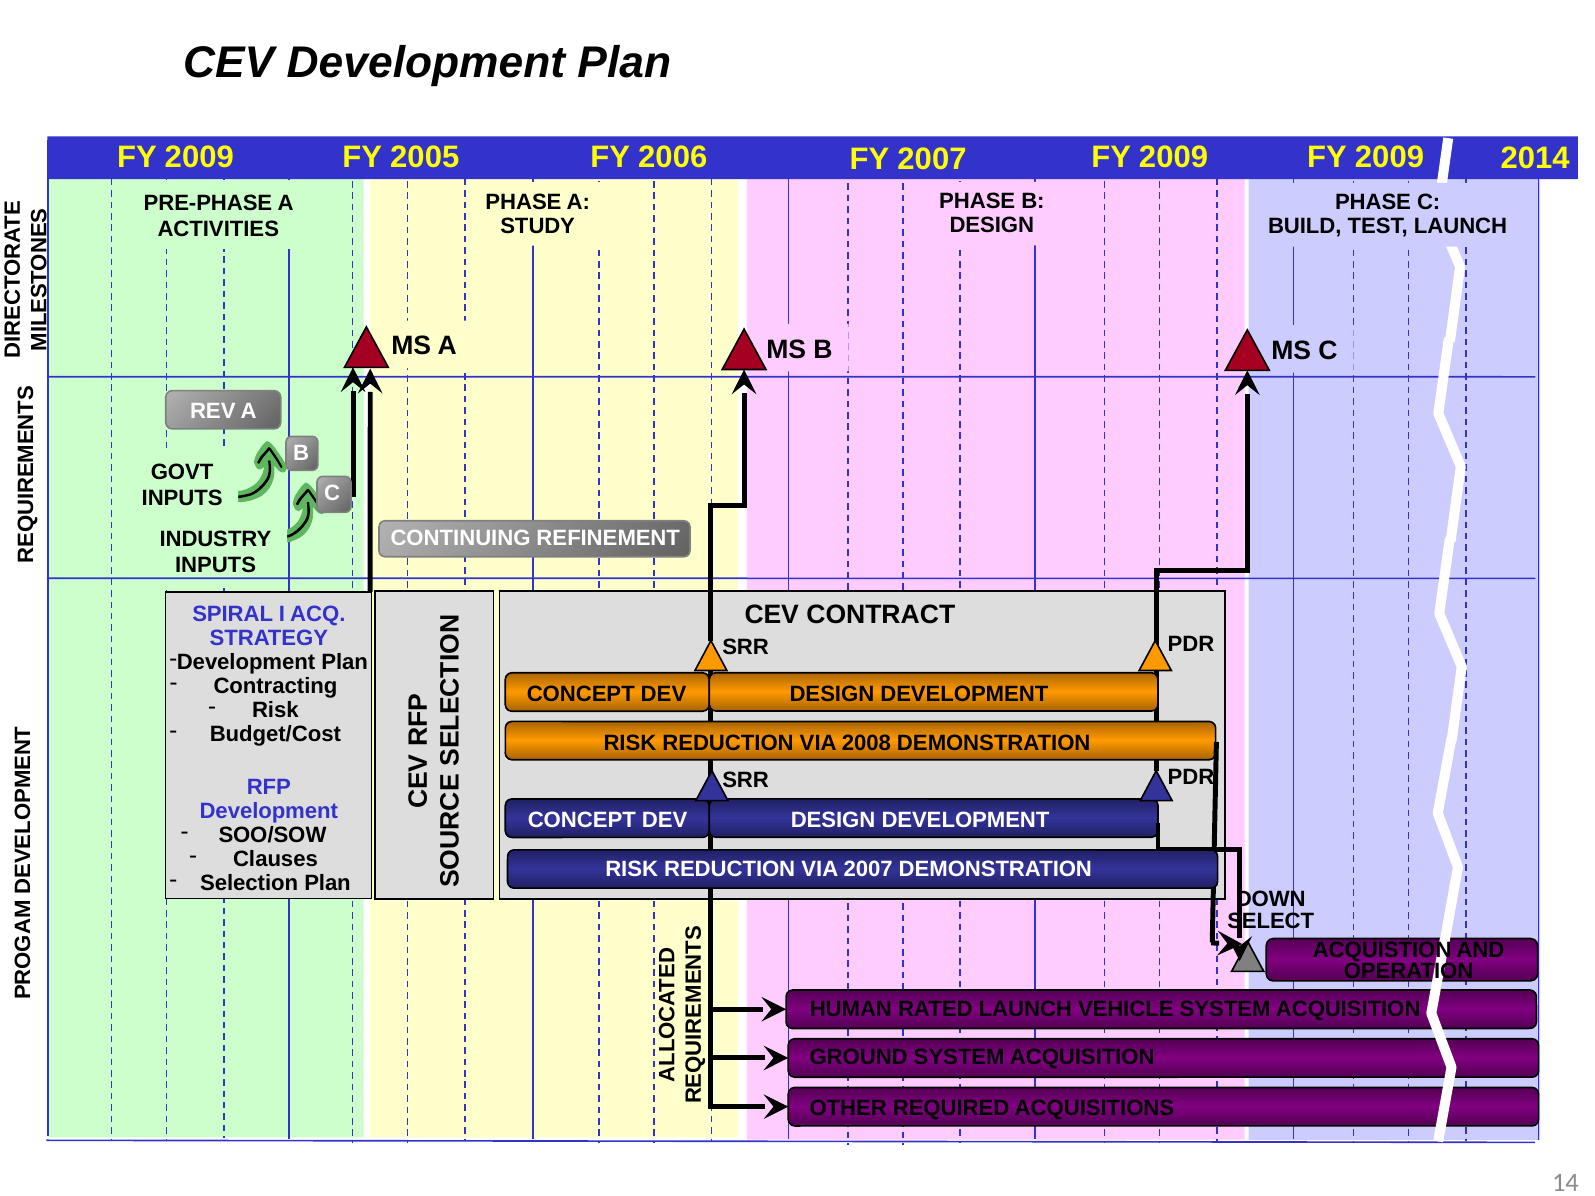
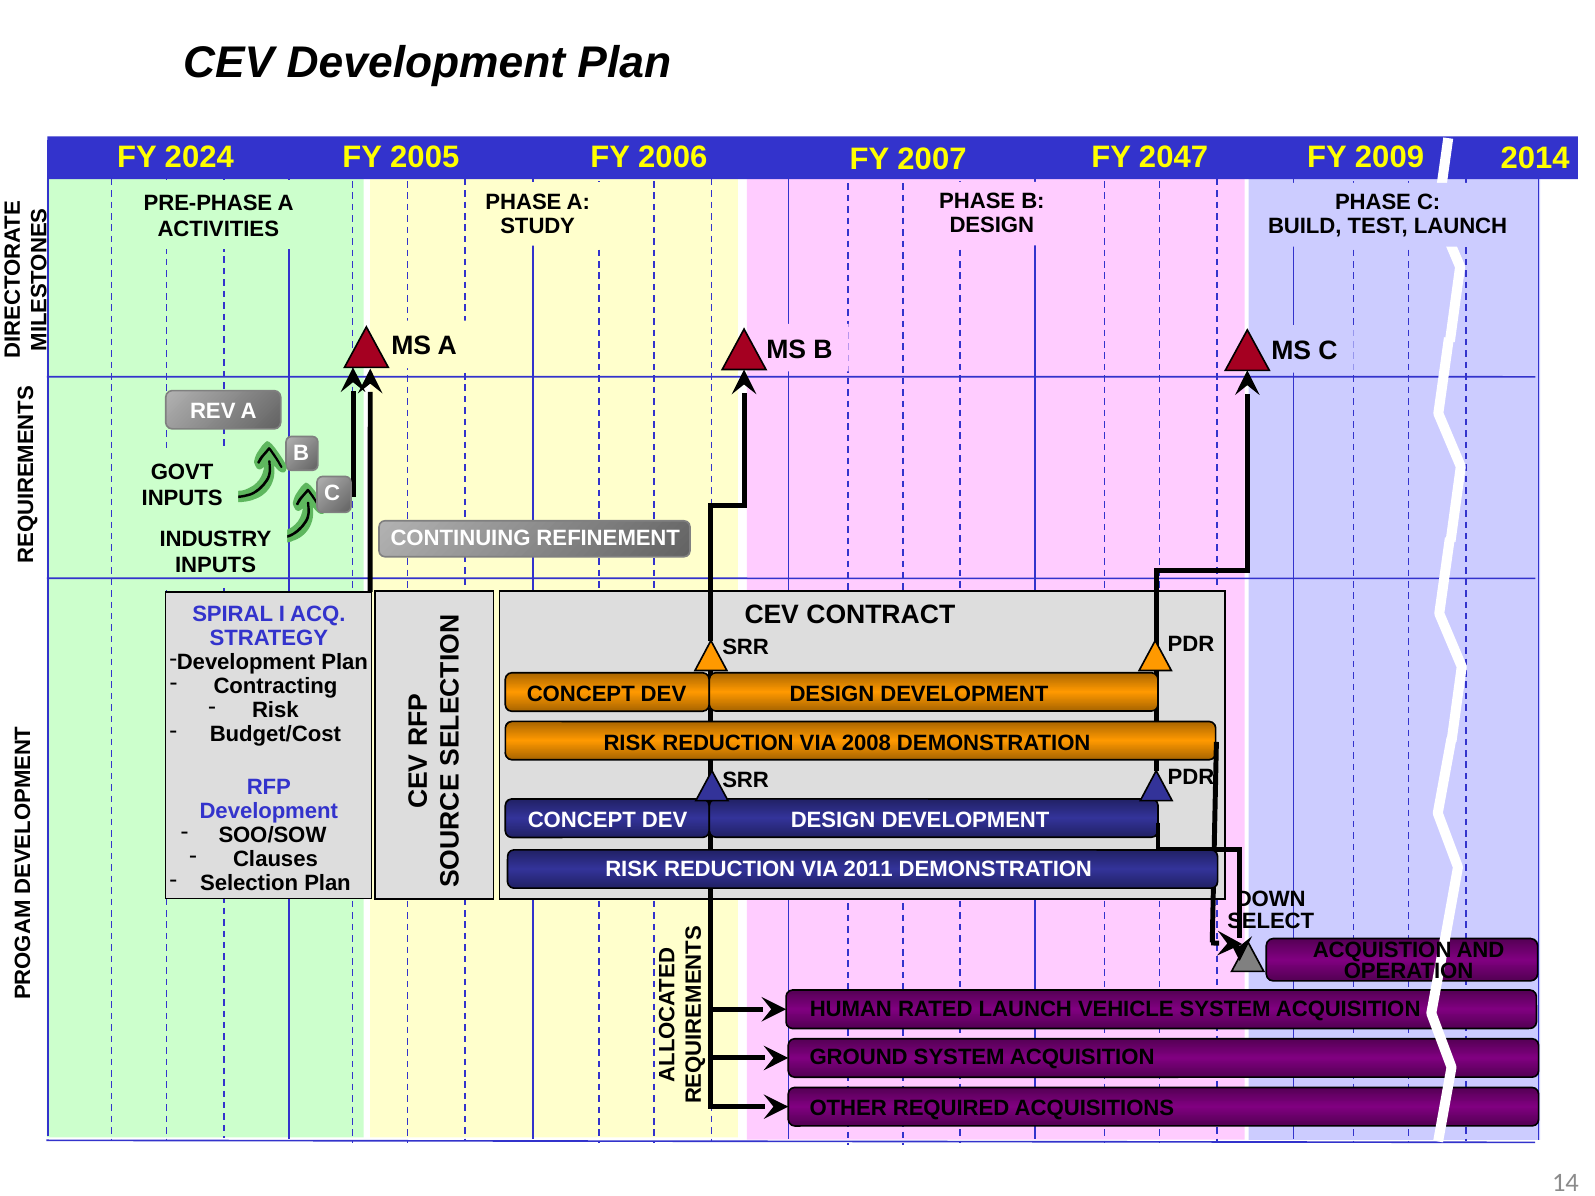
2009: 2009 -> 2024 (199, 157)
2006 FY 2009: 2009 -> 2047 (1174, 158)
VIA 2007: 2007 -> 2011 (868, 869)
